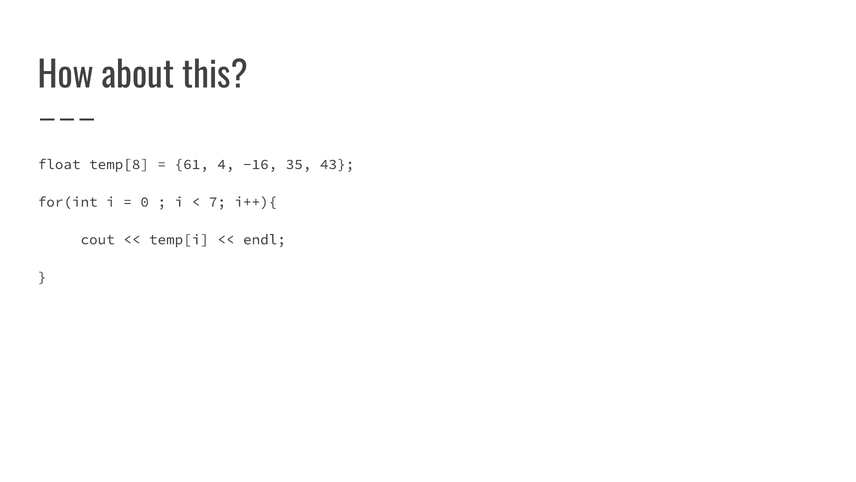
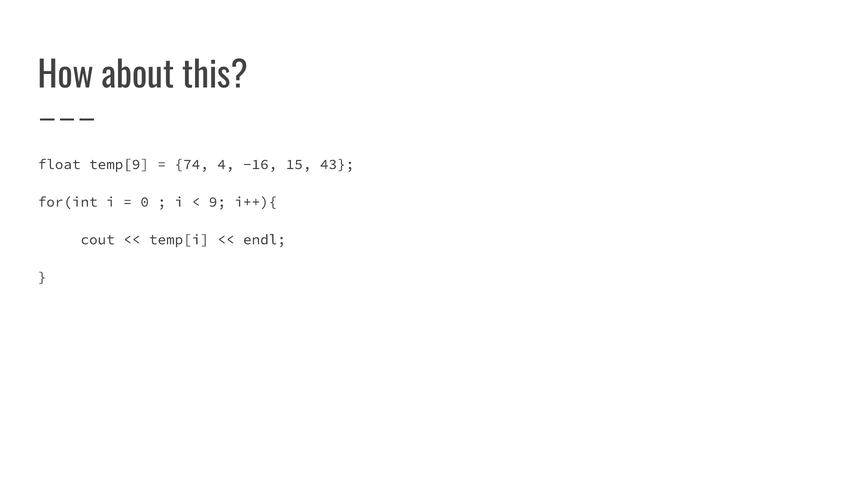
temp[8: temp[8 -> temp[9 (119, 164)
61: 61 -> 74 (192, 164)
35: 35 -> 15 (299, 164)
7: 7 -> 9 (217, 202)
